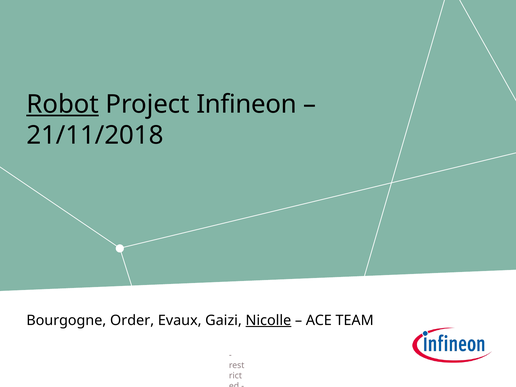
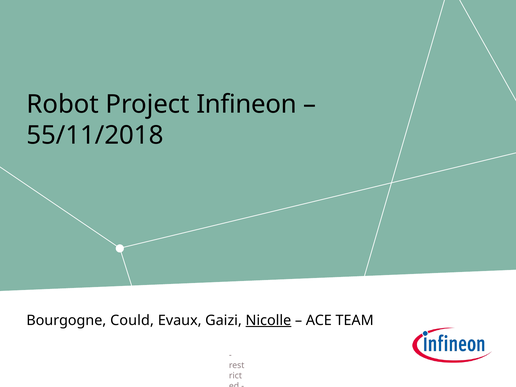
Robot underline: present -> none (63, 104)
21/11/2018: 21/11/2018 -> 55/11/2018 (95, 135)
Order: Order -> Could (132, 320)
